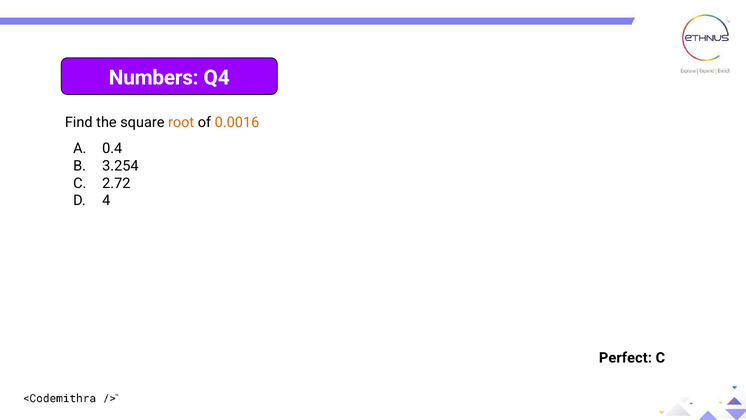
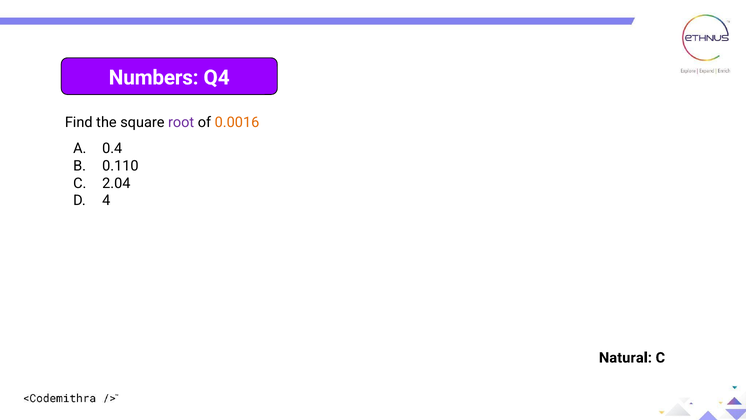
root colour: orange -> purple (181, 123)
3.254: 3.254 -> 0.110 (120, 166)
2.72: 2.72 -> 2.04 (116, 183)
Perfect: Perfect -> Natural (625, 357)
